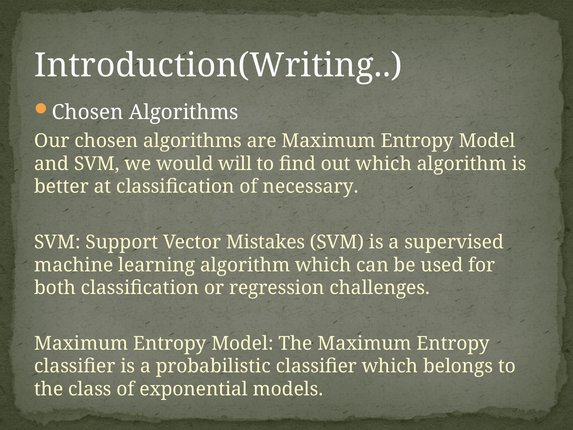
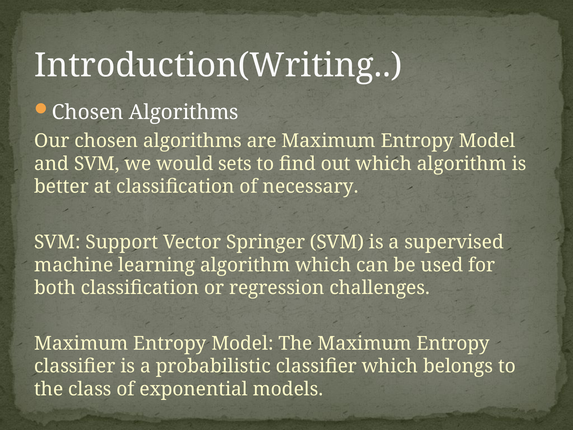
will: will -> sets (235, 164)
Mistakes: Mistakes -> Springer (266, 242)
